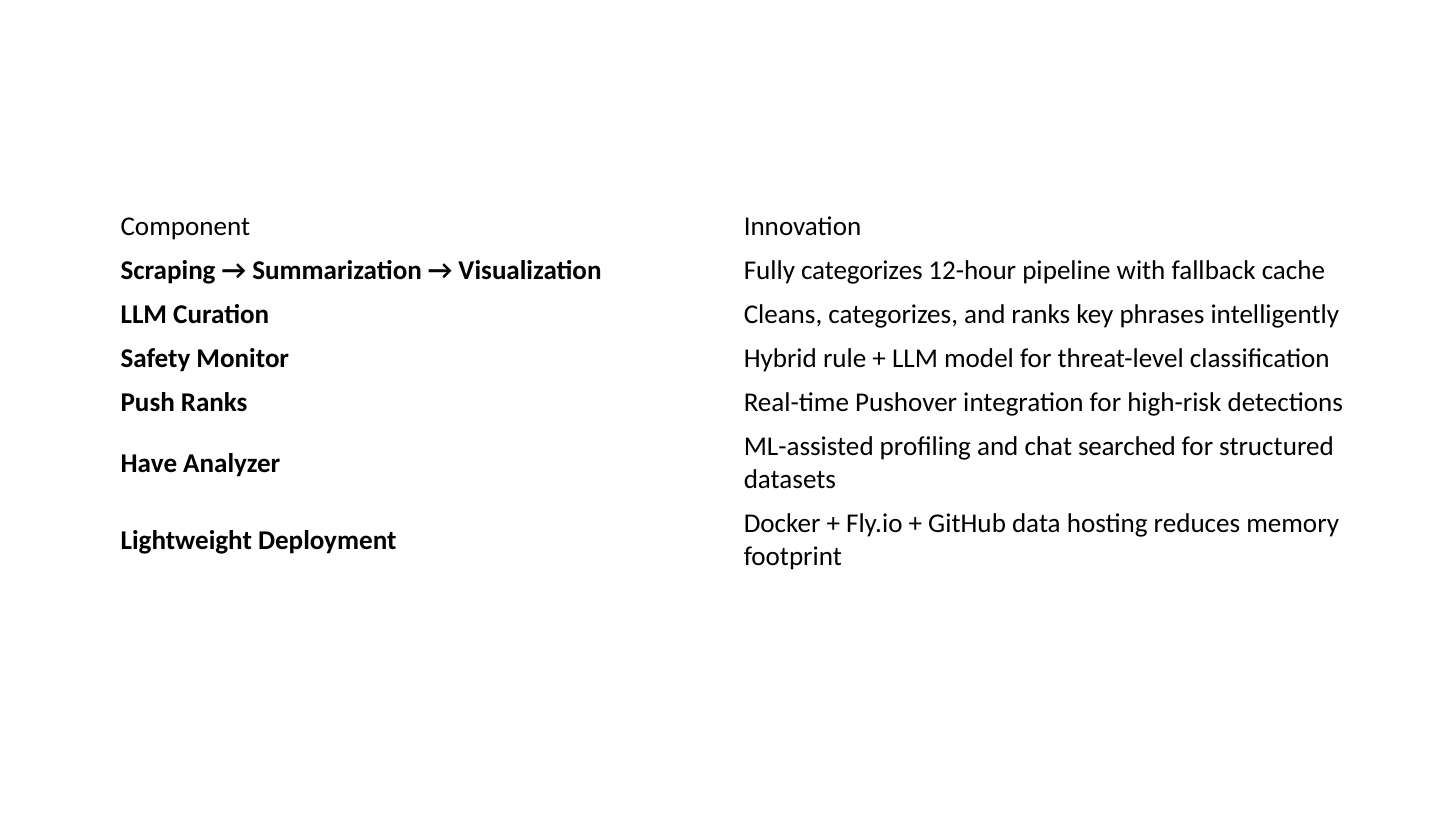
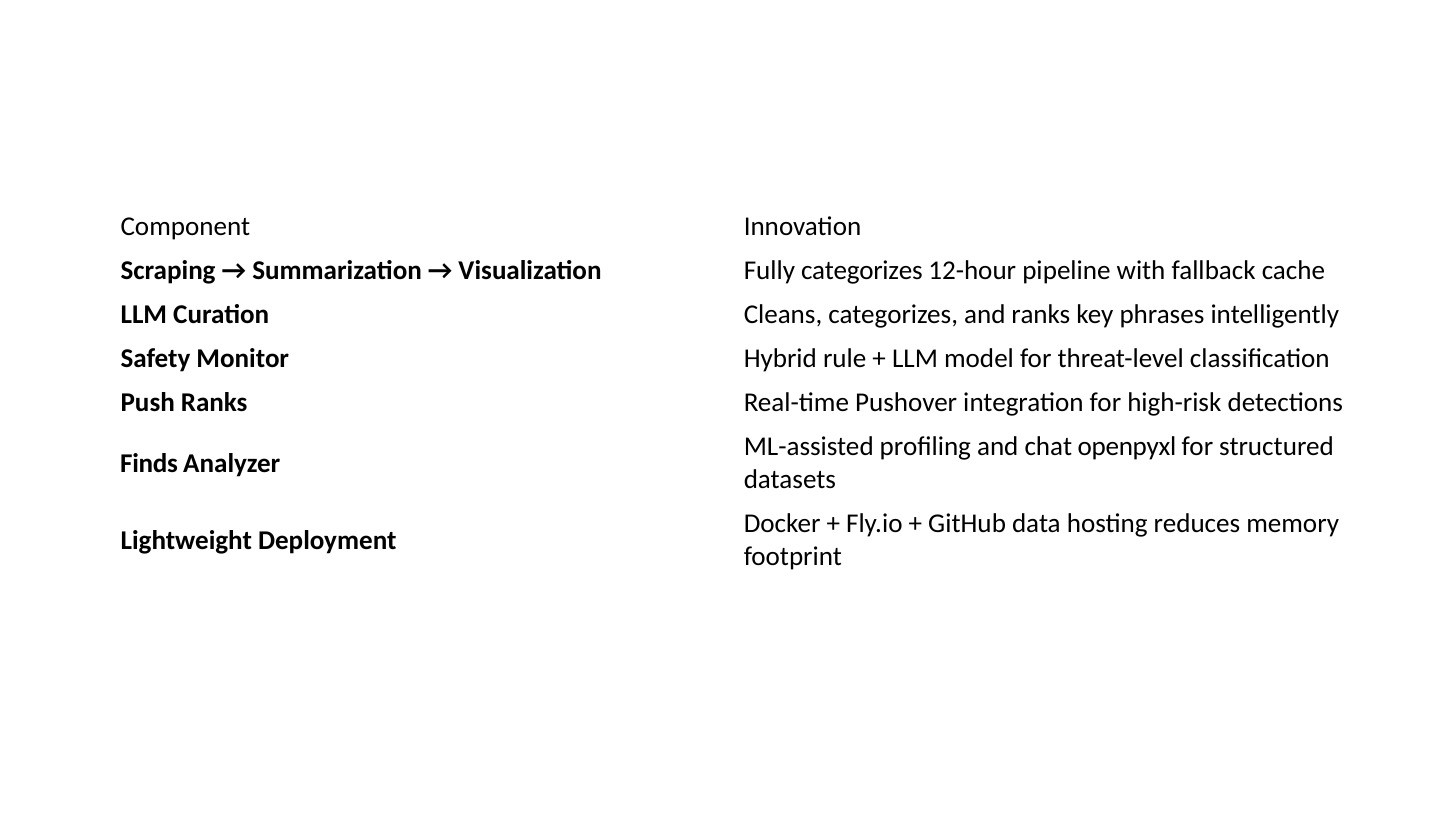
searched: searched -> openpyxl (1127, 447)
Have: Have -> Finds (149, 463)
